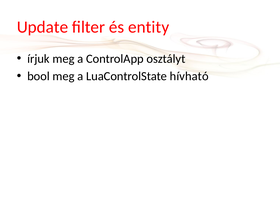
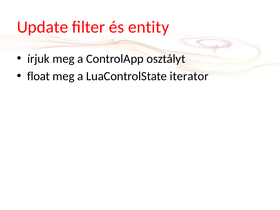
bool: bool -> float (39, 76)
hívható: hívható -> iterator (189, 76)
